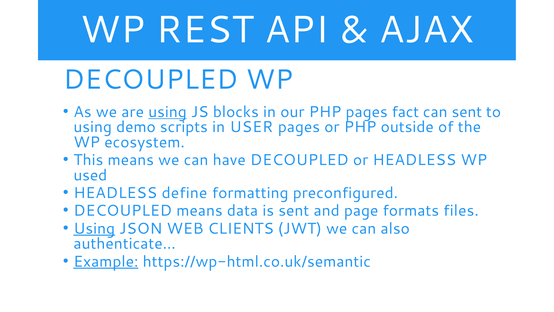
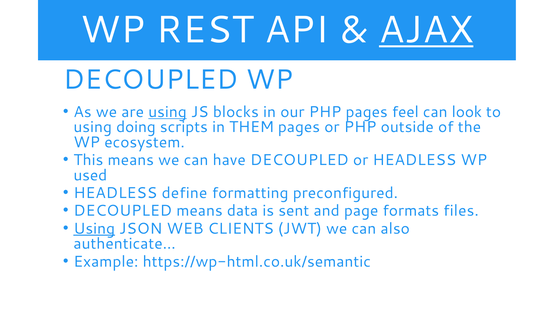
AJAX underline: none -> present (426, 30)
fact: fact -> feel (405, 112)
can sent: sent -> look (467, 112)
demo: demo -> doing (136, 127)
USER: USER -> THEM (252, 127)
Example underline: present -> none (106, 261)
